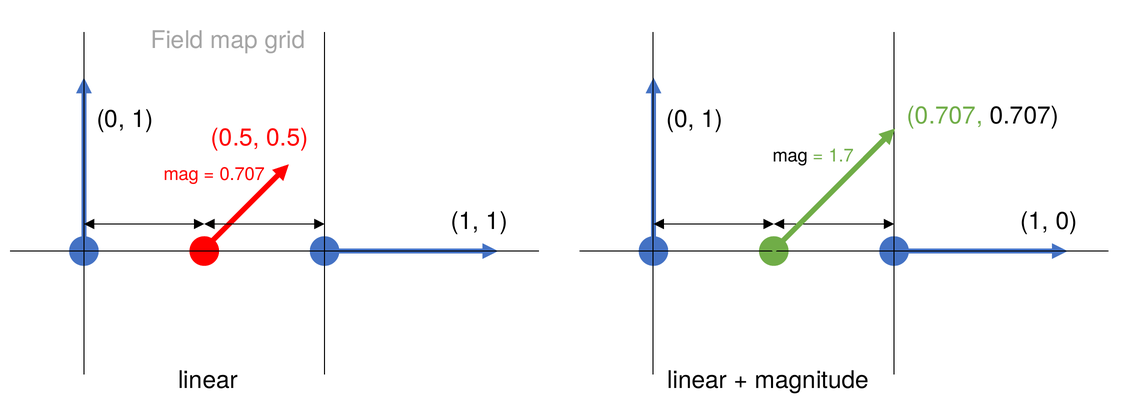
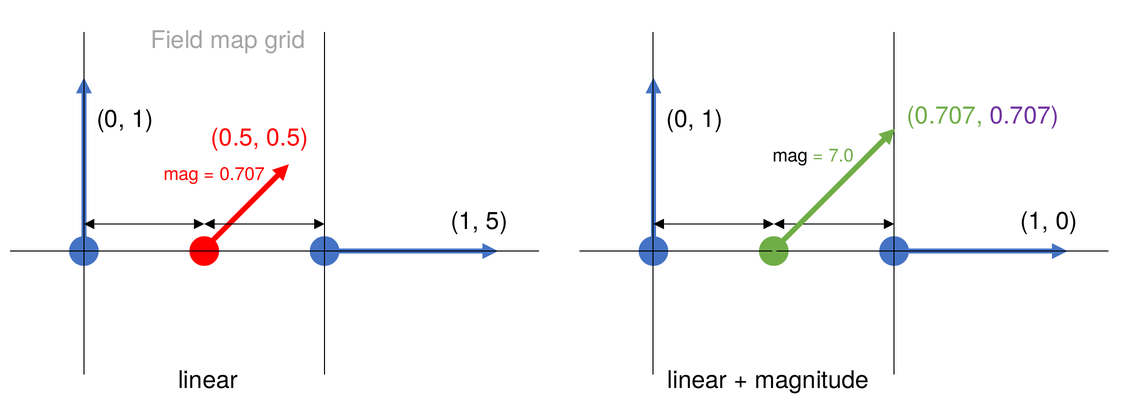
0.707 colour: black -> purple (1024, 116)
1.7: 1.7 -> 7.0 (841, 156)
1: 1 -> 5 (497, 221)
